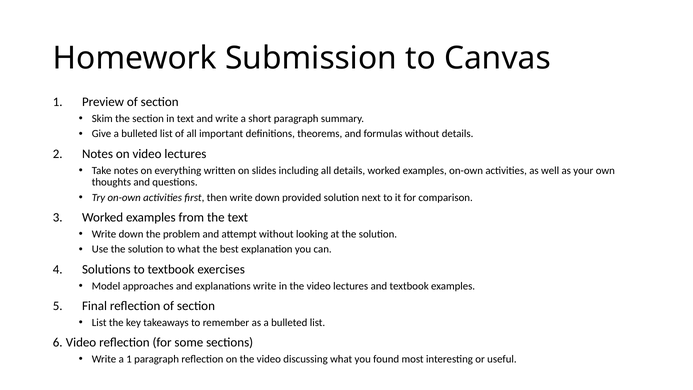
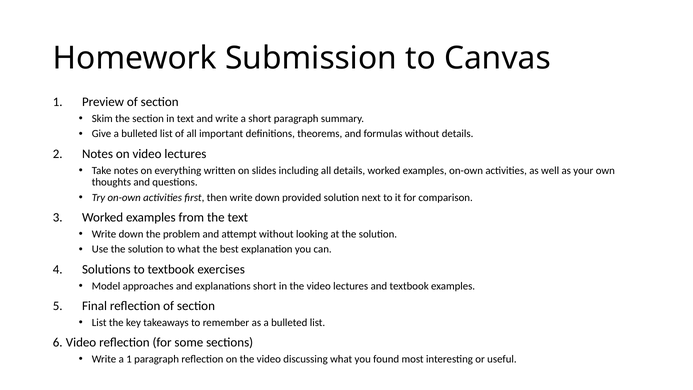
explanations write: write -> short (265, 286)
